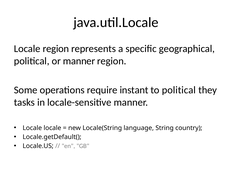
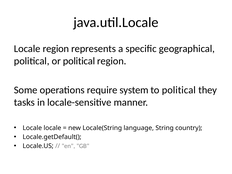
or manner: manner -> political (79, 61)
instant: instant -> system (134, 90)
